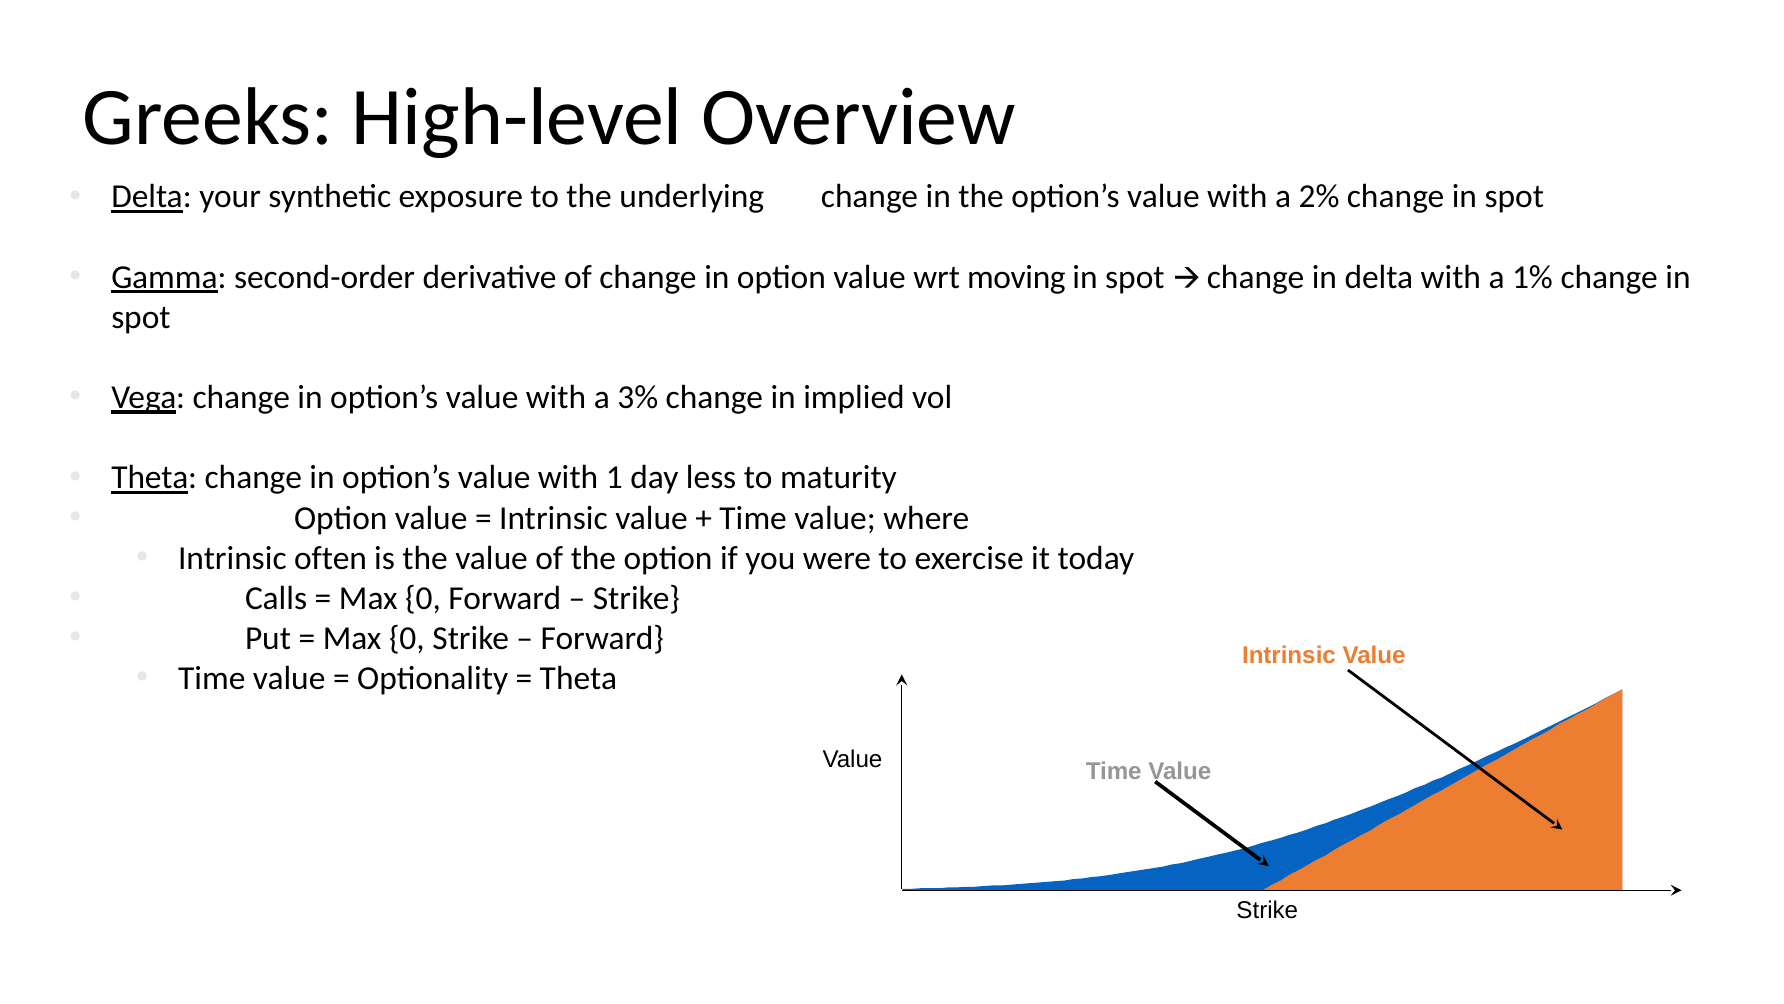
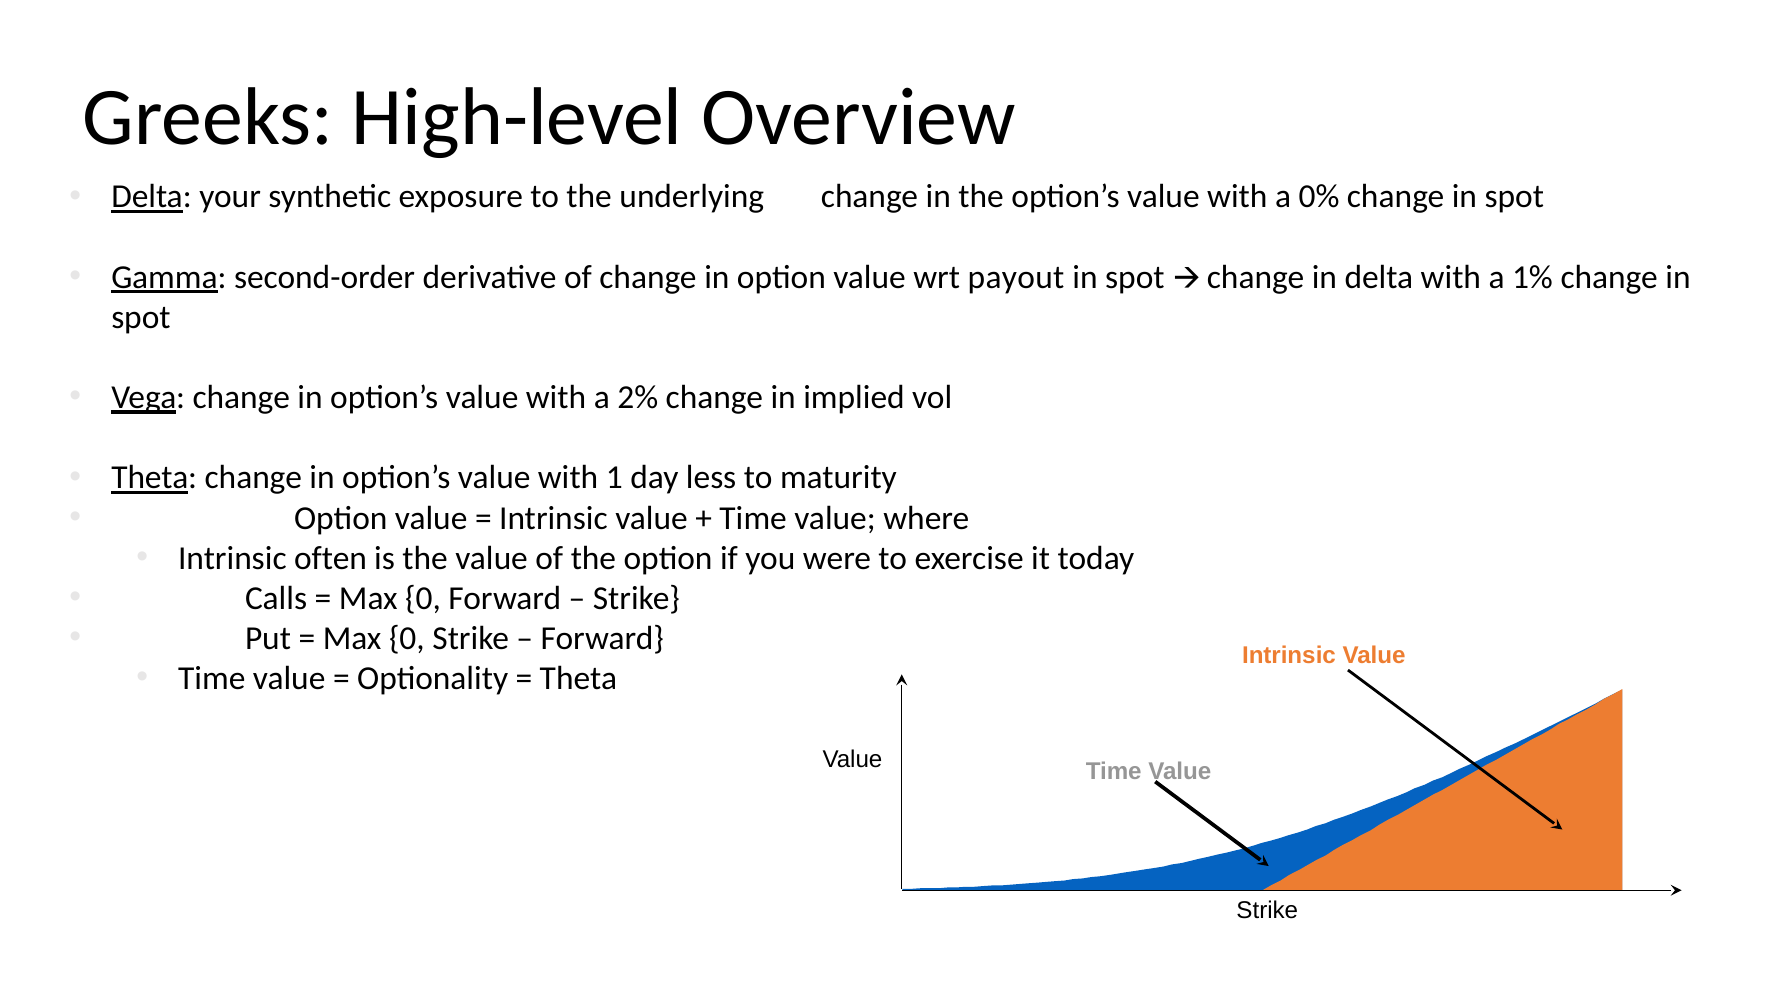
2%: 2% -> 0% (1319, 197)
moving: moving -> payout (1016, 277)
3%: 3% -> 2% (638, 397)
